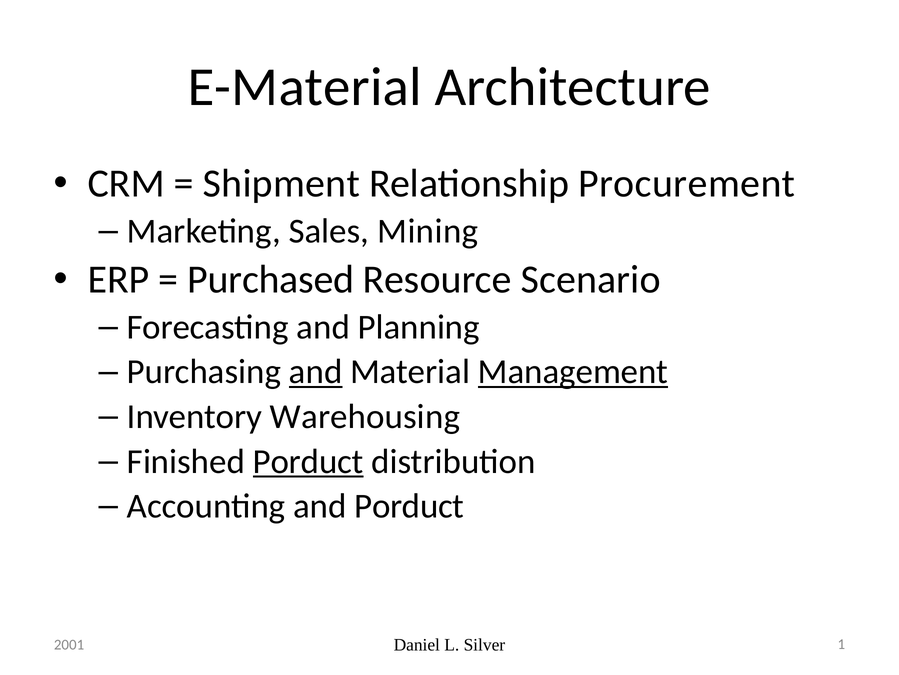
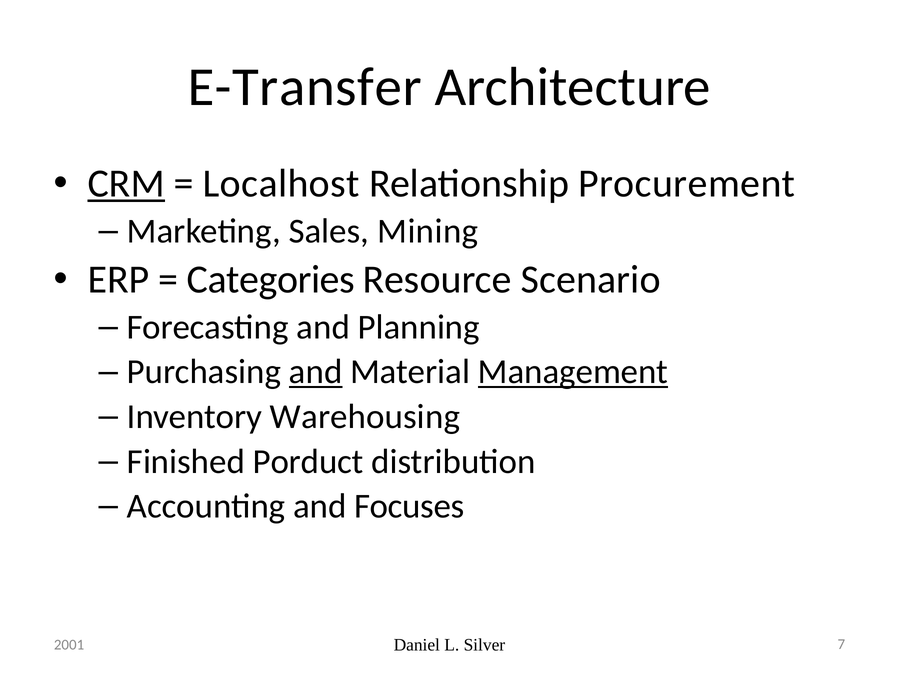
E-Material: E-Material -> E-Transfer (305, 87)
CRM underline: none -> present (126, 183)
Shipment: Shipment -> Localhost (281, 183)
Purchased: Purchased -> Categories (271, 279)
Porduct underline: present -> none (308, 461)
and Porduct: Porduct -> Focuses (409, 506)
1: 1 -> 7 (841, 644)
